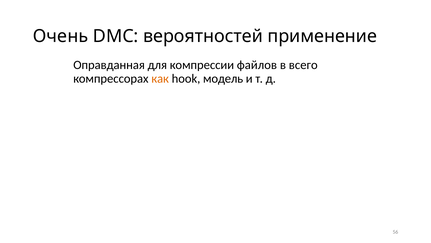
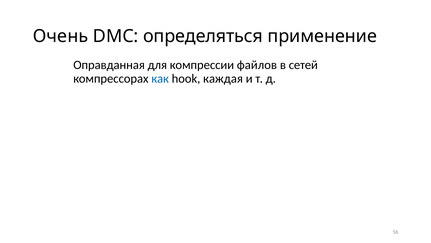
вероятностей: вероятностей -> определяться (203, 36)
всего: всего -> сетей (303, 65)
как colour: orange -> blue (160, 78)
модель: модель -> каждая (223, 78)
